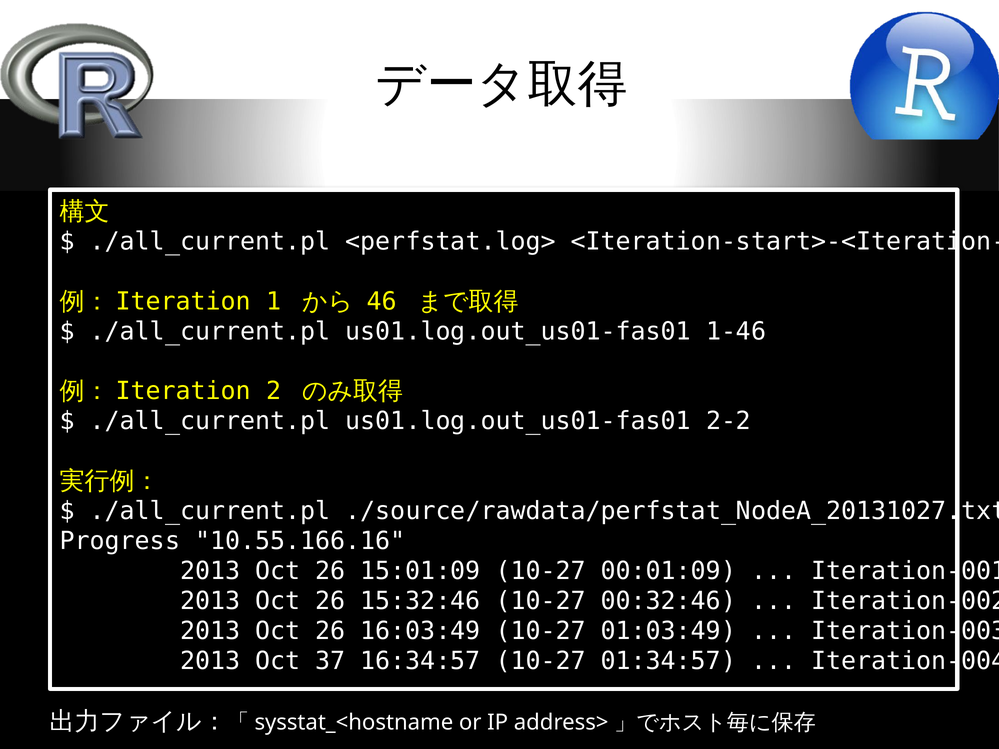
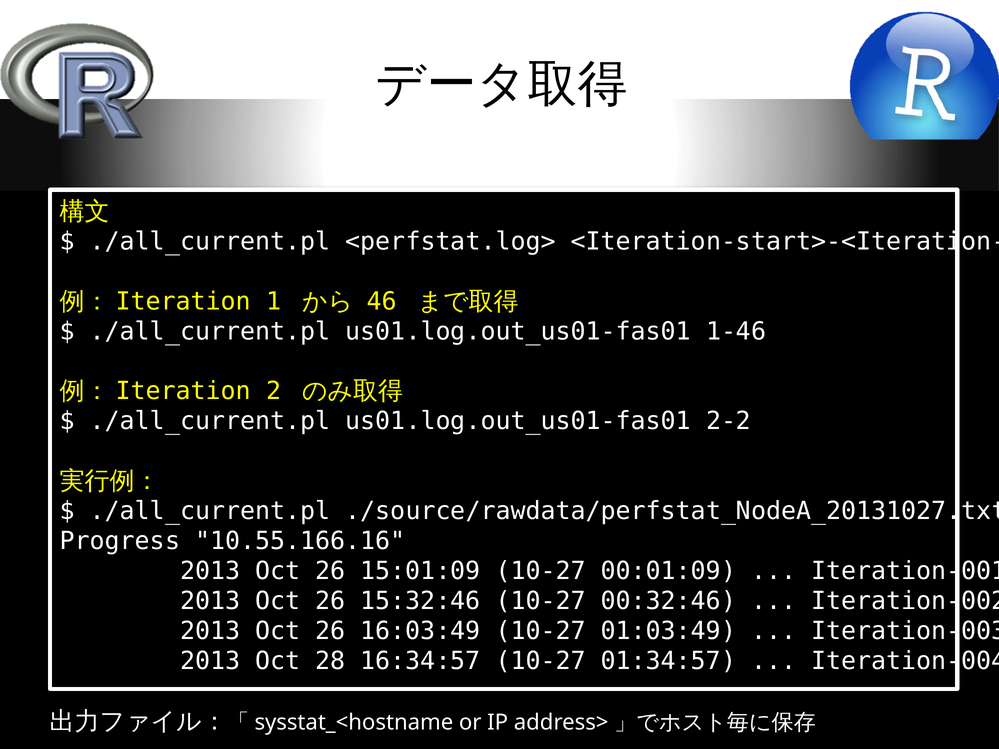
37: 37 -> 28 (330, 661)
